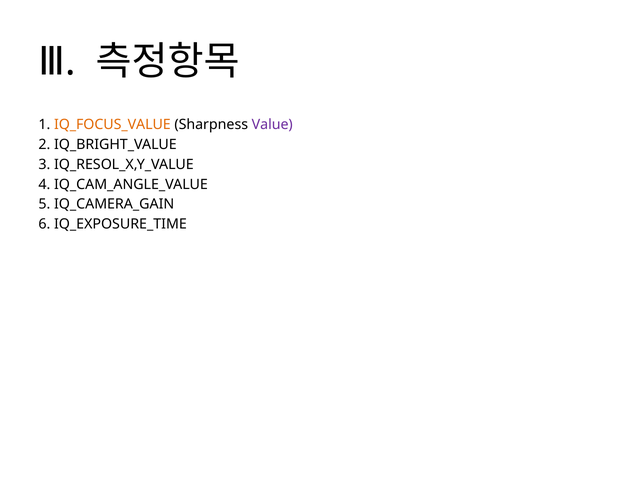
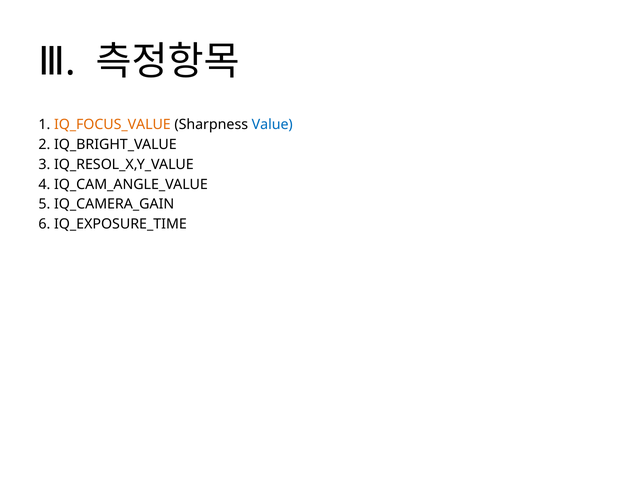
Value colour: purple -> blue (272, 125)
